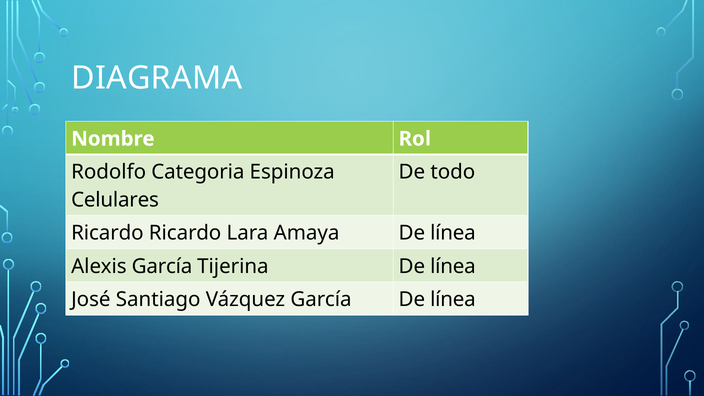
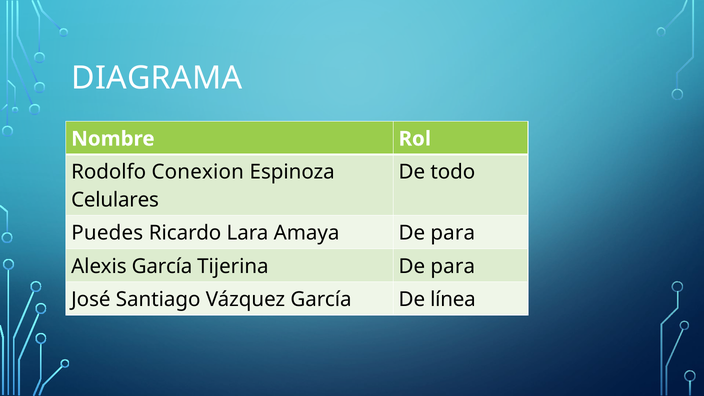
Categoria: Categoria -> Conexion (198, 172)
Ricardo: Ricardo -> Puedes (107, 233)
Amaya De línea: línea -> para (453, 233)
Tijerina De línea: línea -> para (453, 266)
